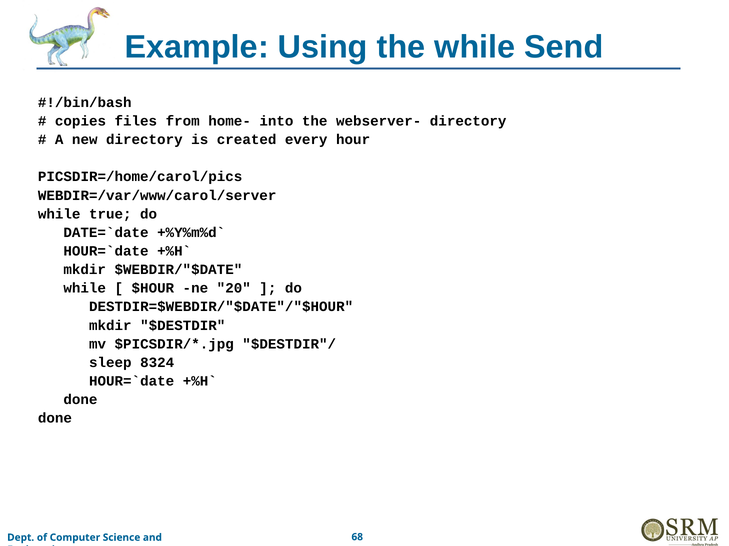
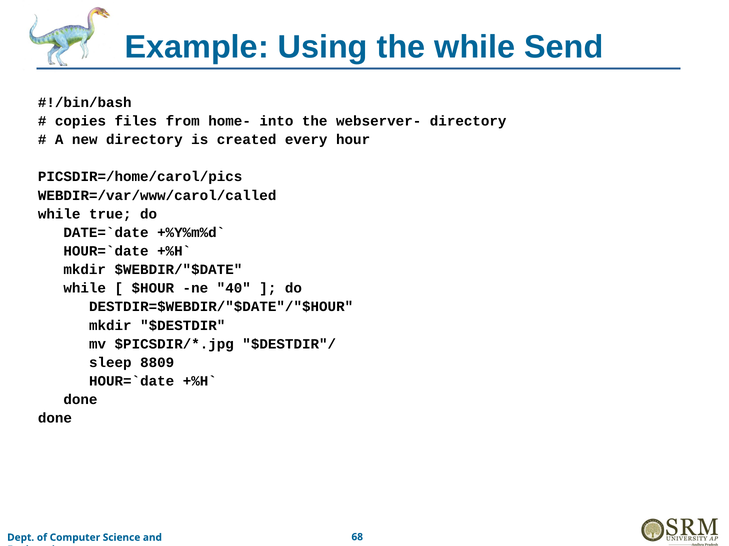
WEBDIR=/var/www/carol/server: WEBDIR=/var/www/carol/server -> WEBDIR=/var/www/carol/called (157, 196)
20: 20 -> 40 (234, 289)
8324: 8324 -> 8809 (157, 363)
